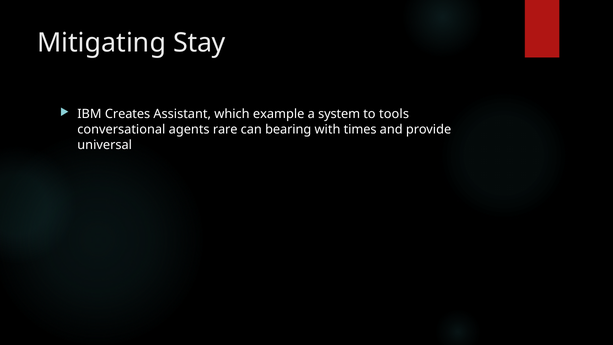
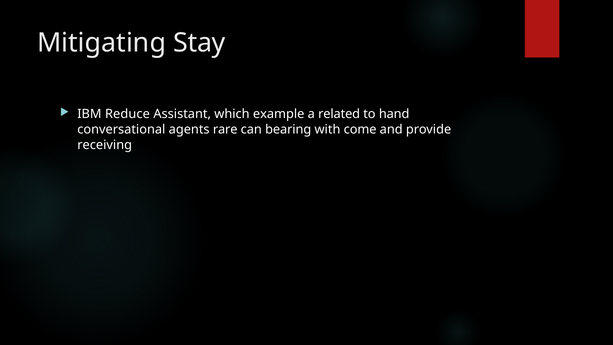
Creates: Creates -> Reduce (127, 114)
system: system -> related (339, 114)
tools: tools -> hand (394, 114)
times: times -> come (360, 129)
universal: universal -> receiving (105, 145)
